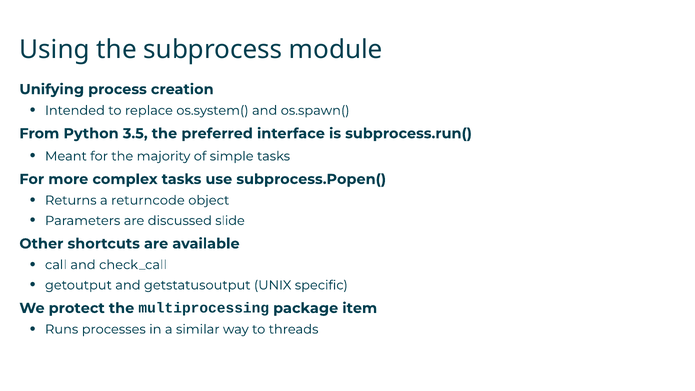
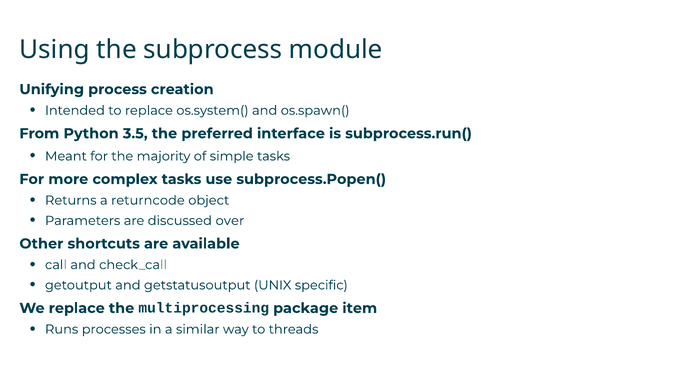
slide: slide -> over (230, 221)
We protect: protect -> replace (77, 308)
